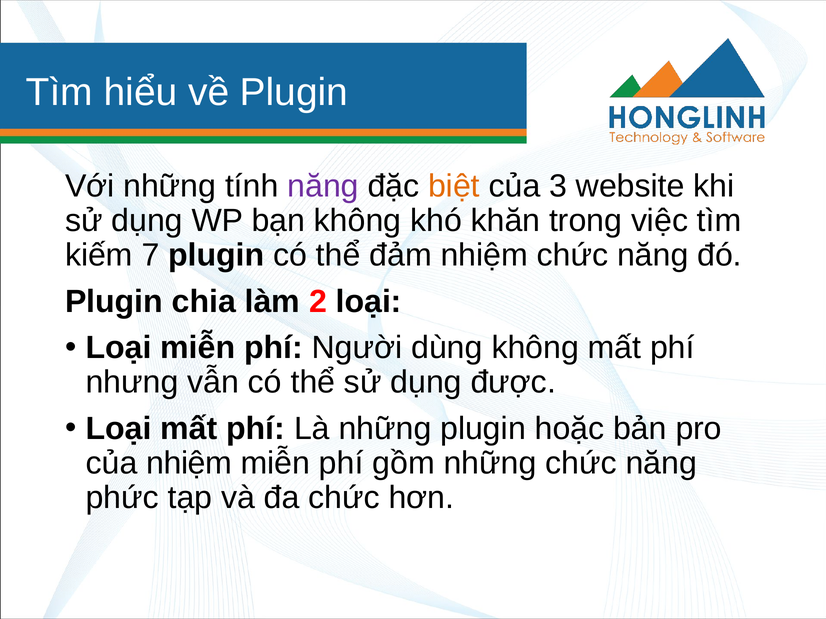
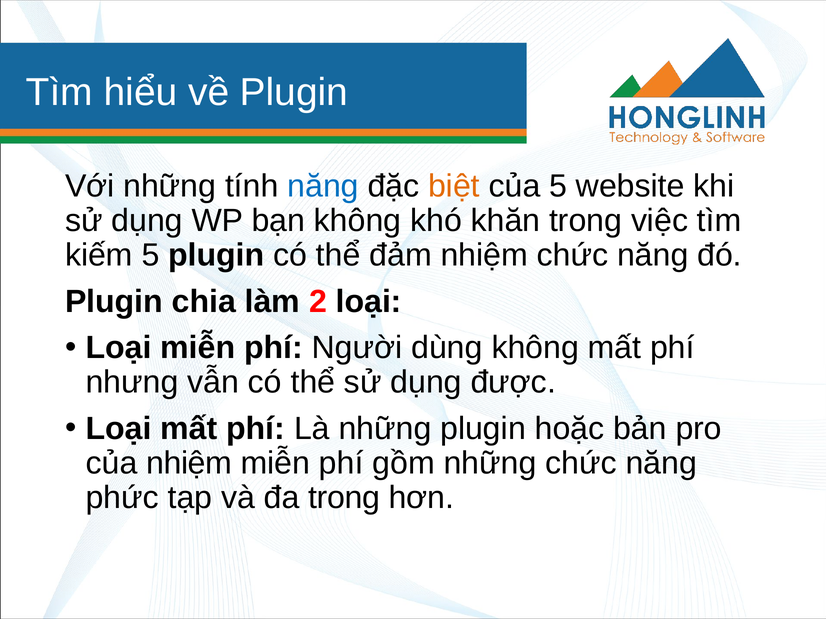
năng colour: purple -> blue (323, 186)
của 3: 3 -> 5 (558, 186)
kiếm 7: 7 -> 5 (150, 256)
đa chức: chức -> trong (344, 498)
